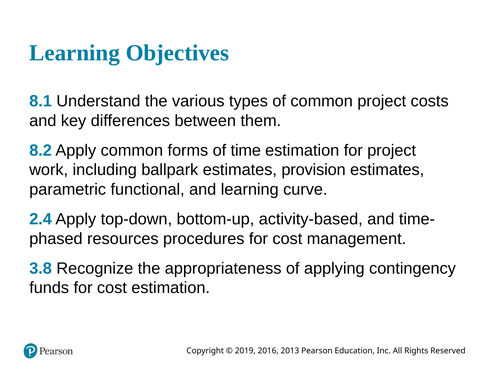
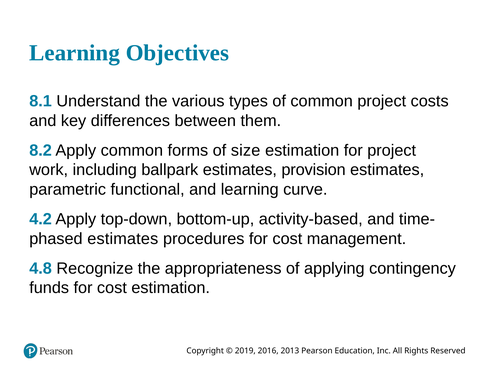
time: time -> size (246, 150)
2.4: 2.4 -> 4.2 (41, 219)
resources: resources -> estimates (123, 239)
3.8: 3.8 -> 4.8 (41, 268)
